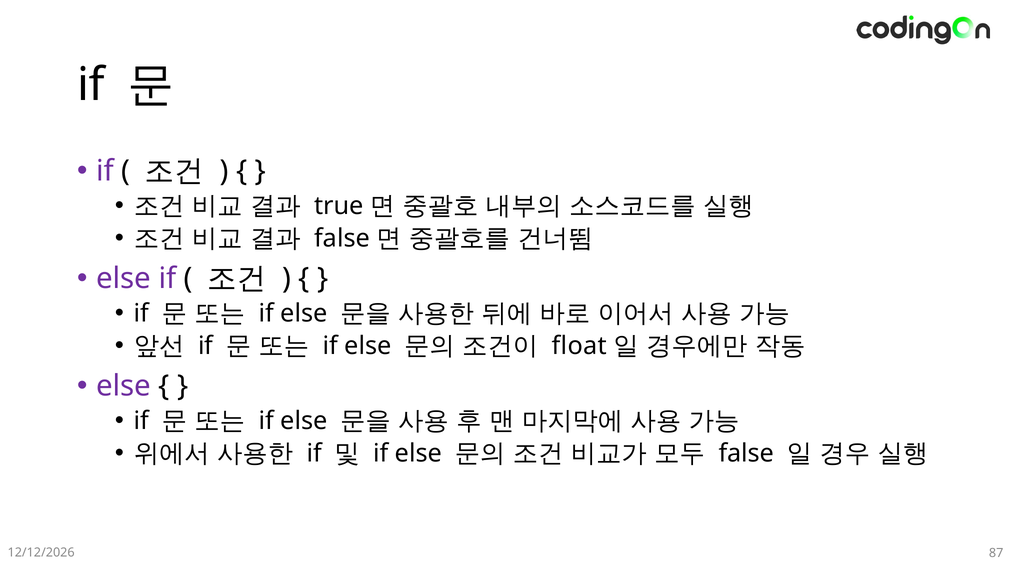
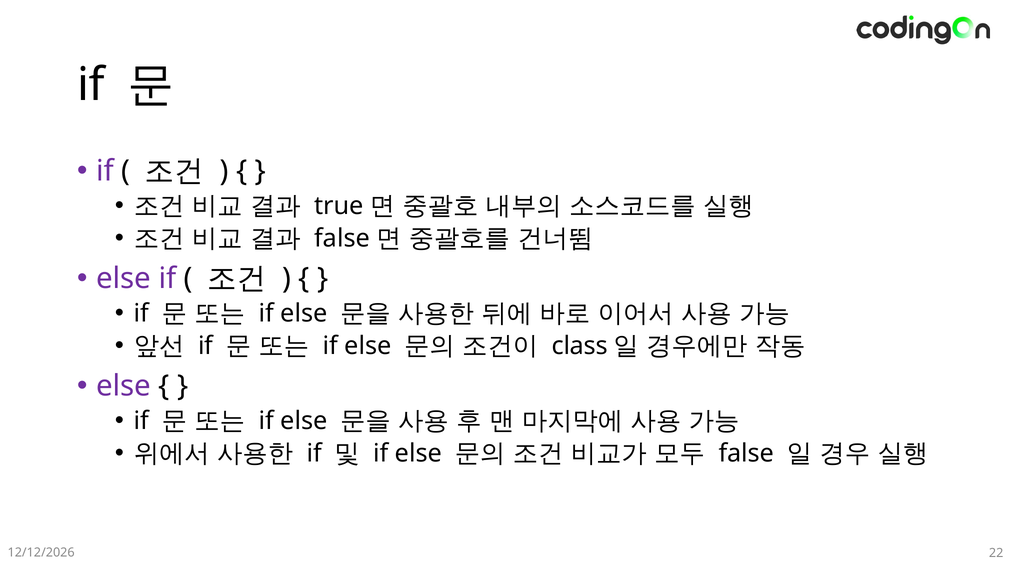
float: float -> class (580, 346)
87: 87 -> 22 (996, 553)
